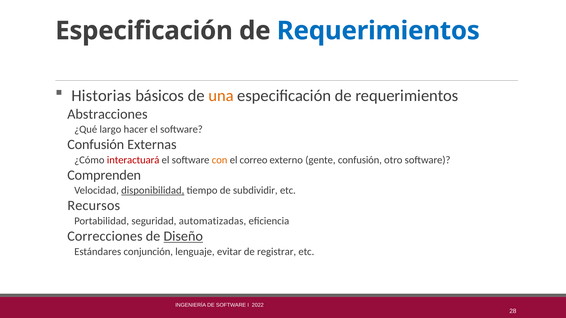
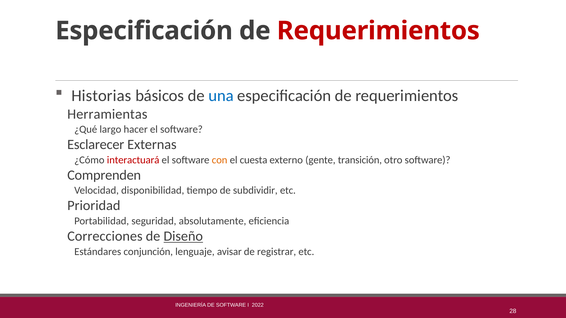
Requerimientos colour: blue -> red (378, 31)
una colour: orange -> blue (221, 96)
Abstracciones: Abstracciones -> Herramientas (107, 114)
Confusión: Confusión -> Esclarecer (96, 145)
correo: correo -> cuesta (254, 160)
gente confusión: confusión -> transición (360, 160)
disponibilidad underline: present -> none (153, 191)
Recursos: Recursos -> Prioridad (94, 206)
automatizadas: automatizadas -> absolutamente (213, 221)
evitar: evitar -> avisar (229, 252)
